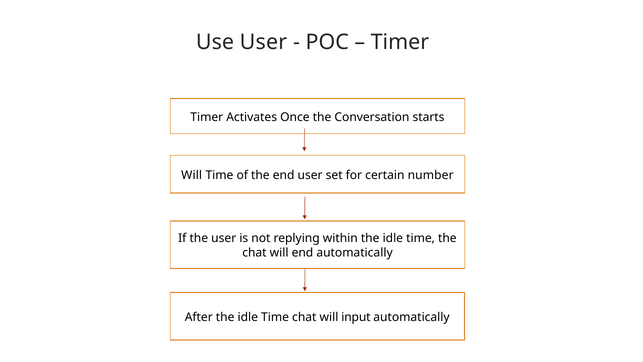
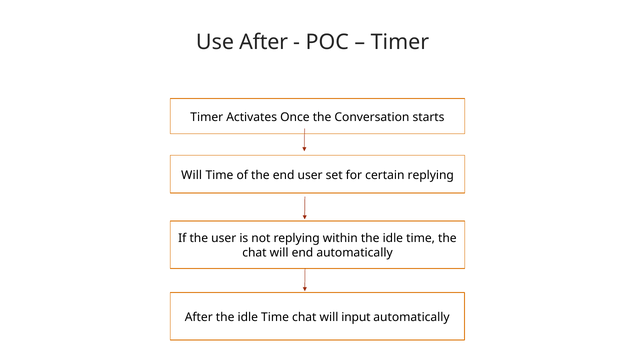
Use User: User -> After (264, 42)
number: number -> replying (431, 175)
